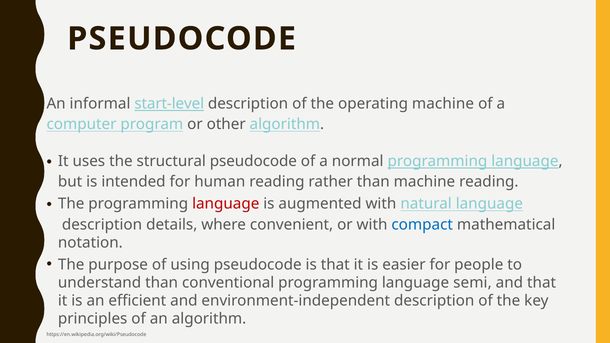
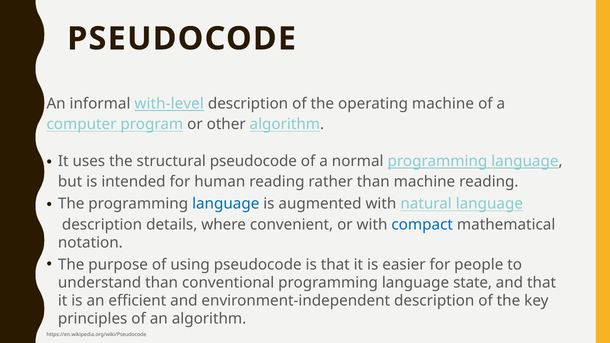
start-level: start-level -> with-level (169, 104)
language colour: red -> blue (226, 204)
semi: semi -> state (473, 283)
